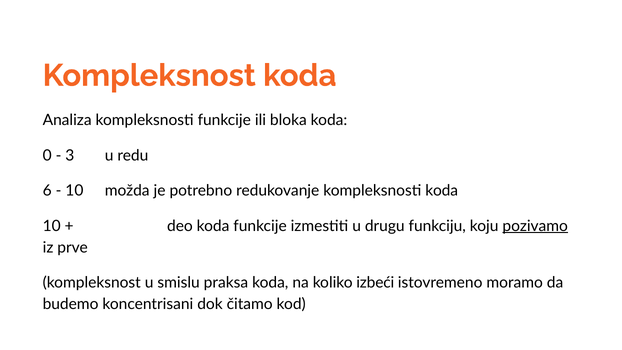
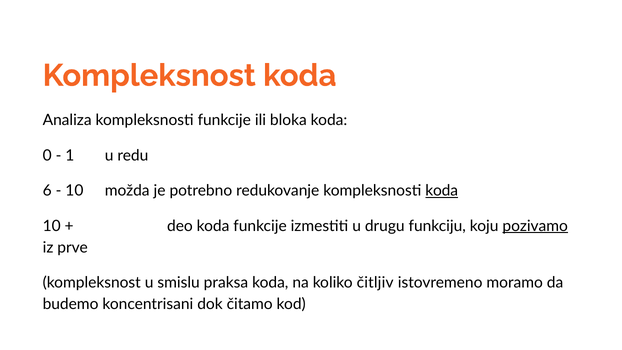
3: 3 -> 1 (70, 155)
koda underline: none -> present (442, 191)
izbeći: izbeći -> čitljiv (375, 283)
